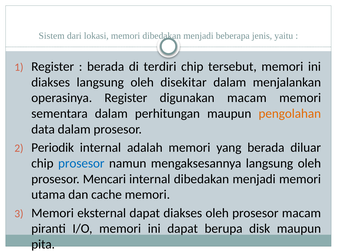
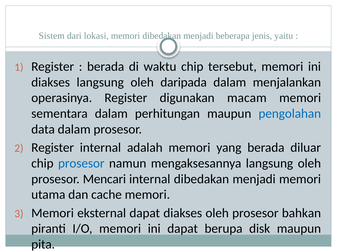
terdiri: terdiri -> waktu (160, 67)
disekitar: disekitar -> daripada (184, 82)
pengolahan colour: orange -> blue (290, 114)
Periodik: Periodik -> Register (53, 148)
prosesor macam: macam -> bahkan (301, 214)
